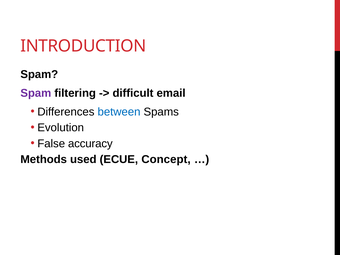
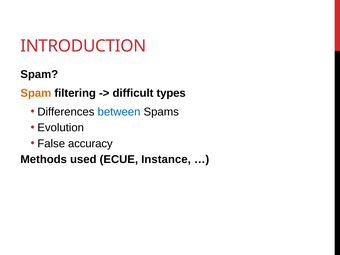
Spam colour: purple -> orange (36, 93)
email: email -> types (171, 93)
Concept: Concept -> Instance (166, 159)
